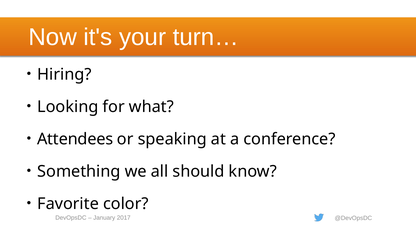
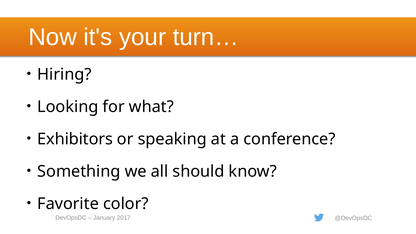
Attendees: Attendees -> Exhibitors (75, 139)
